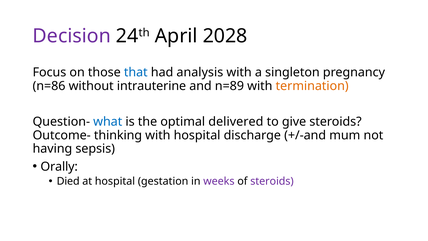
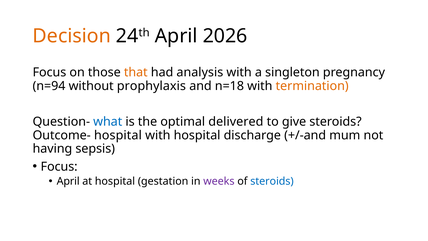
Decision colour: purple -> orange (72, 36)
2028: 2028 -> 2026 (225, 36)
that colour: blue -> orange (136, 72)
n=86: n=86 -> n=94 (49, 86)
intrauterine: intrauterine -> prophylaxis (151, 86)
n=89: n=89 -> n=18 (229, 86)
Outcome- thinking: thinking -> hospital (118, 135)
Orally: Orally -> Focus (59, 166)
Died: Died -> April (68, 181)
steroids colour: purple -> blue (272, 181)
